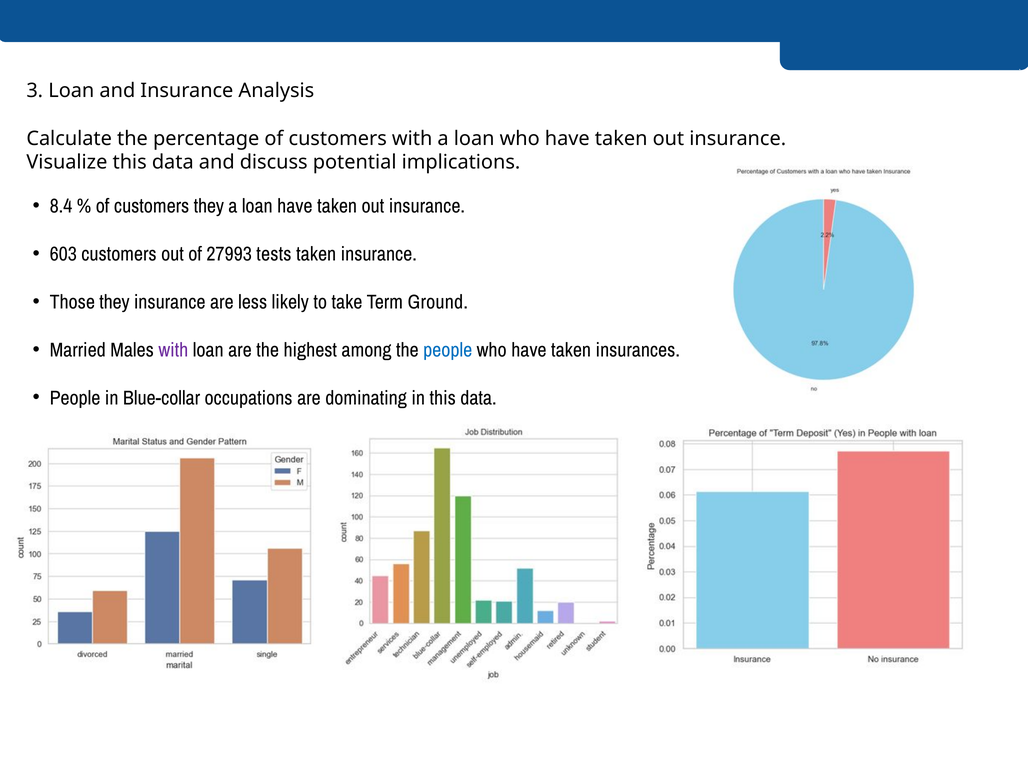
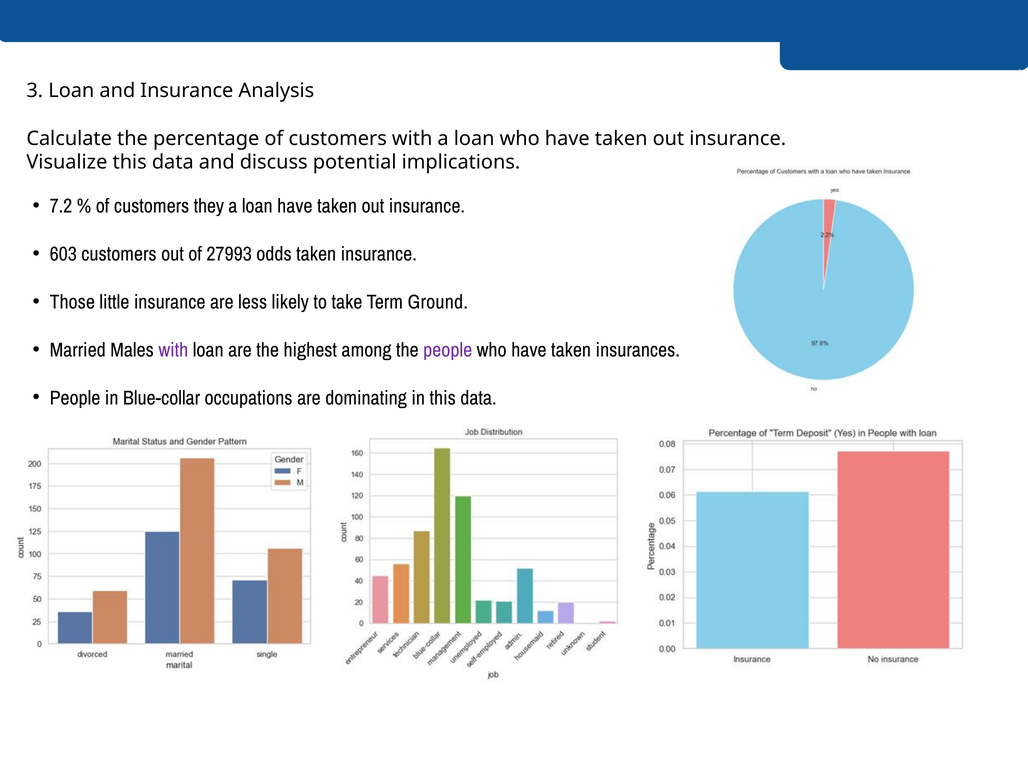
8.4: 8.4 -> 7.2 (61, 206)
tests: tests -> odds (274, 254)
Those they: they -> little (114, 302)
people colour: blue -> purple (448, 350)
